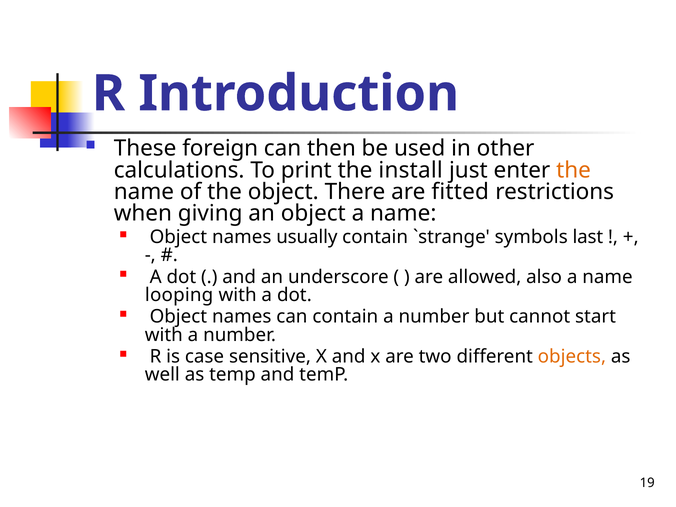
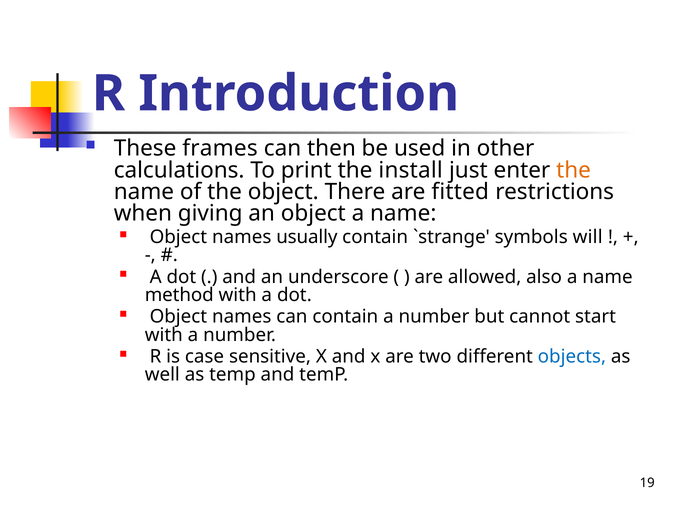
foreign: foreign -> frames (220, 148)
last: last -> will (588, 237)
looping: looping -> method (179, 295)
objects colour: orange -> blue (572, 357)
